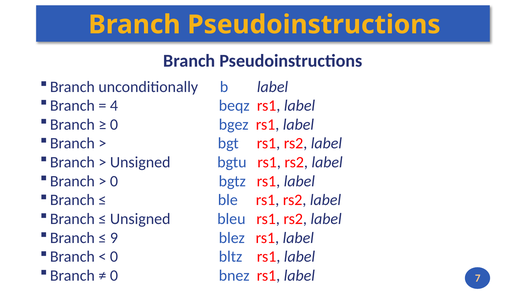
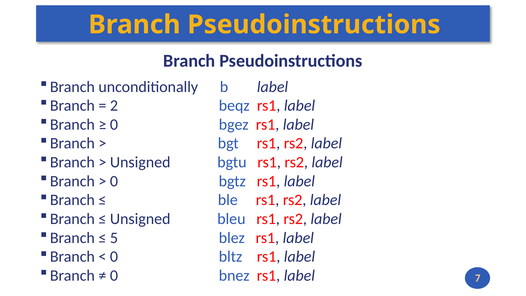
4: 4 -> 2 (114, 106)
9: 9 -> 5 (114, 238)
